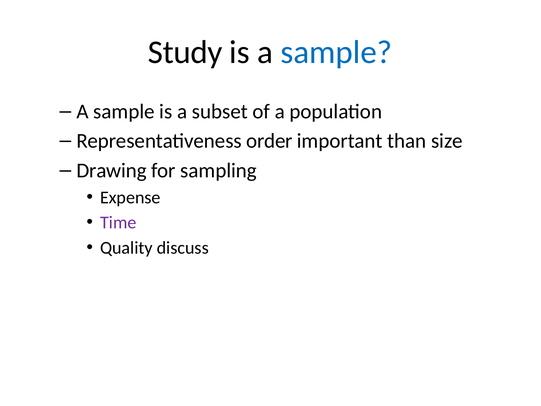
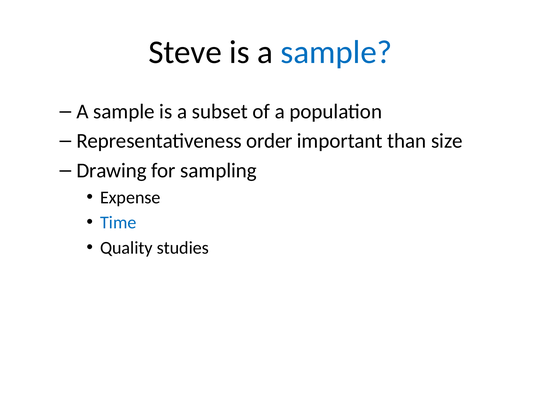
Study: Study -> Steve (185, 52)
Time colour: purple -> blue (118, 223)
discuss: discuss -> studies (183, 248)
